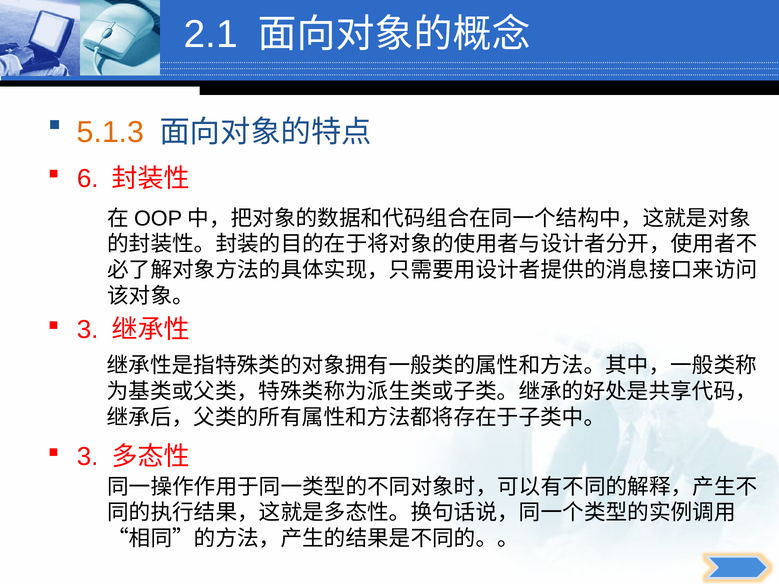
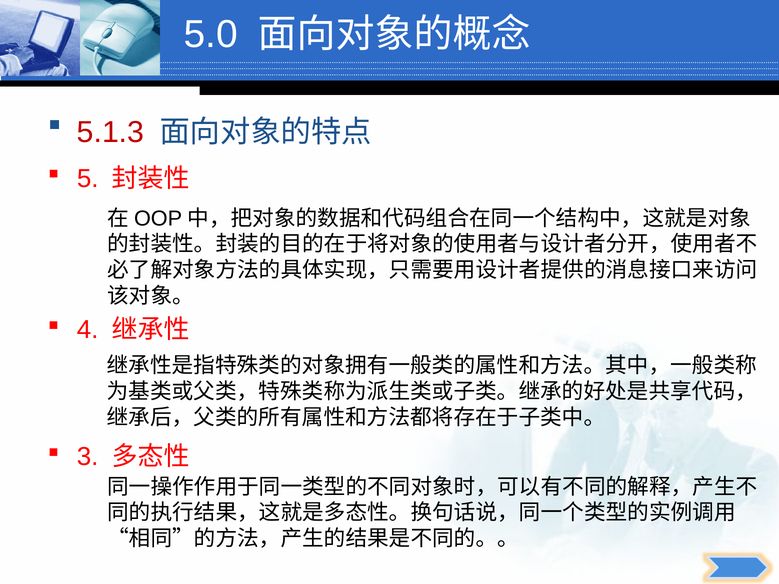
2.1: 2.1 -> 5.0 (211, 34)
5.1.3 colour: orange -> red (111, 133)
6: 6 -> 5 (88, 179)
3: 3 -> 4 (88, 330)
